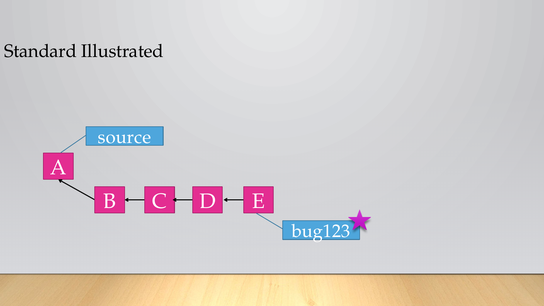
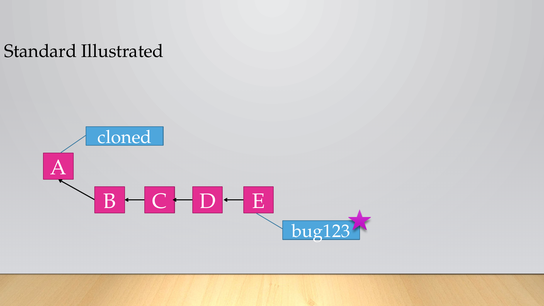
source: source -> cloned (125, 137)
